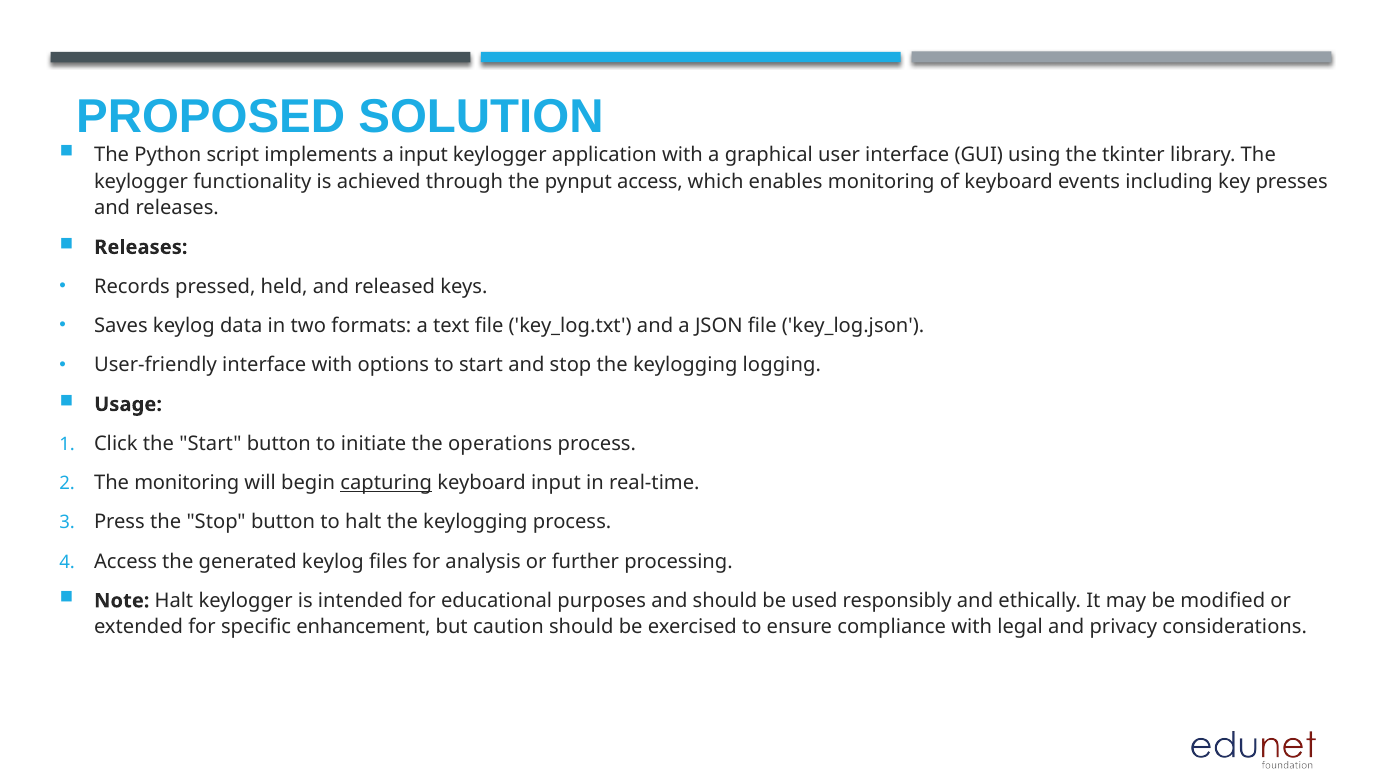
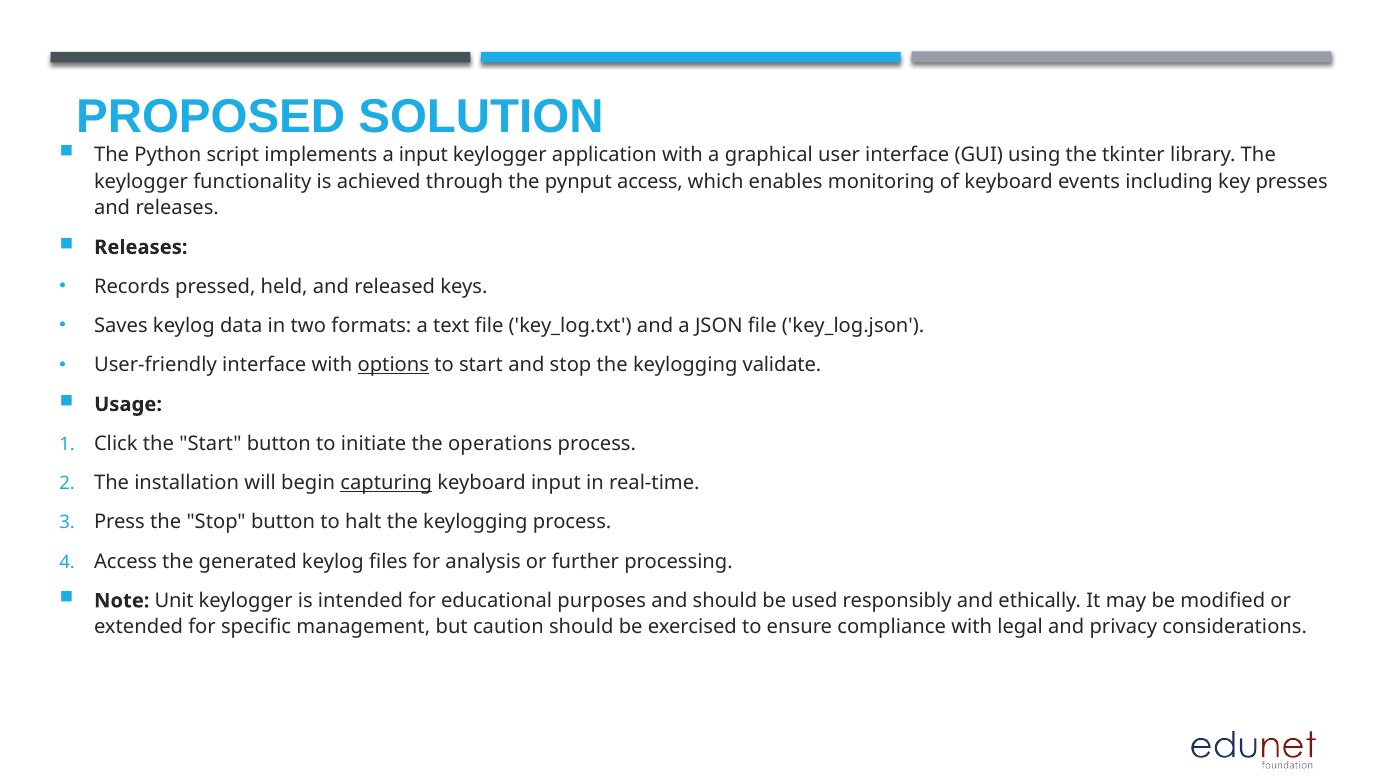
options underline: none -> present (393, 365)
logging: logging -> validate (782, 365)
The monitoring: monitoring -> installation (187, 483)
Note Halt: Halt -> Unit (174, 601)
enhancement: enhancement -> management (363, 628)
